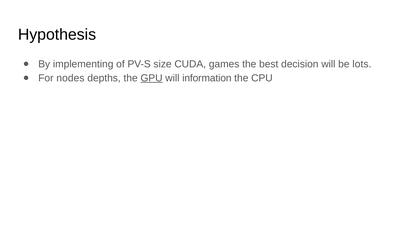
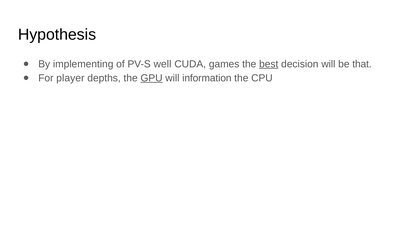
size: size -> well (163, 64)
best underline: none -> present (269, 64)
lots: lots -> that (362, 64)
nodes: nodes -> player (70, 78)
